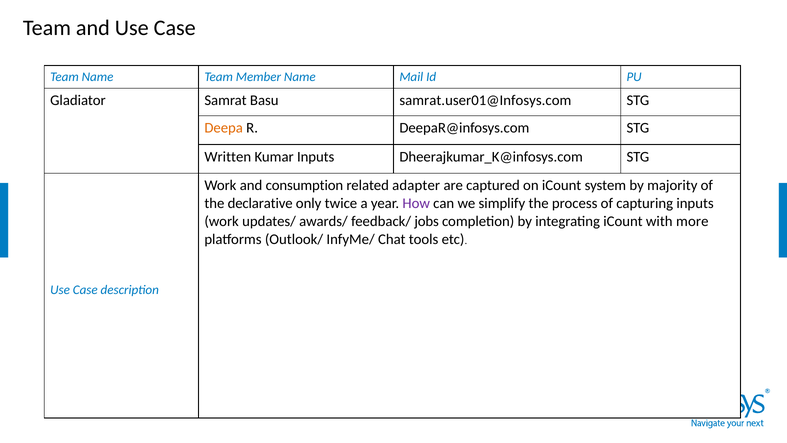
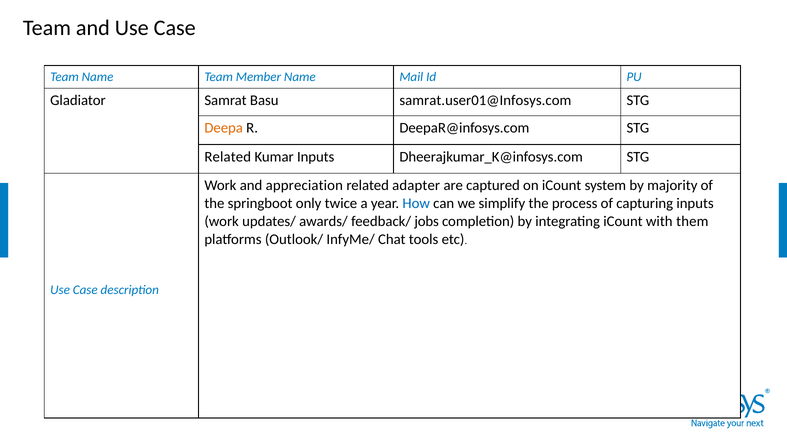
Written: Written -> Related (228, 157)
consumption: consumption -> appreciation (304, 185)
declarative: declarative -> springboot (260, 203)
How colour: purple -> blue (416, 203)
more: more -> them (692, 221)
